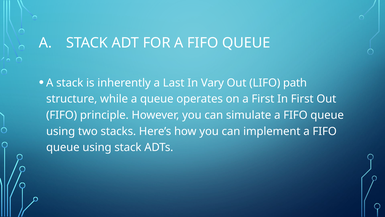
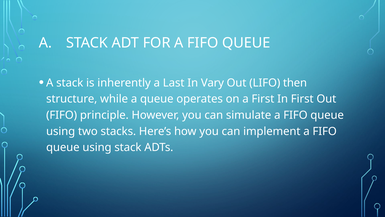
path: path -> then (295, 83)
